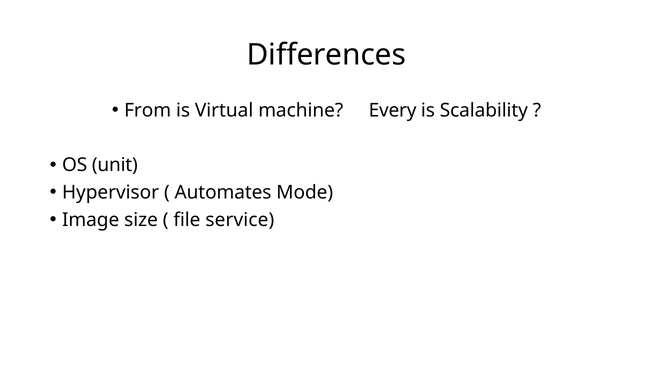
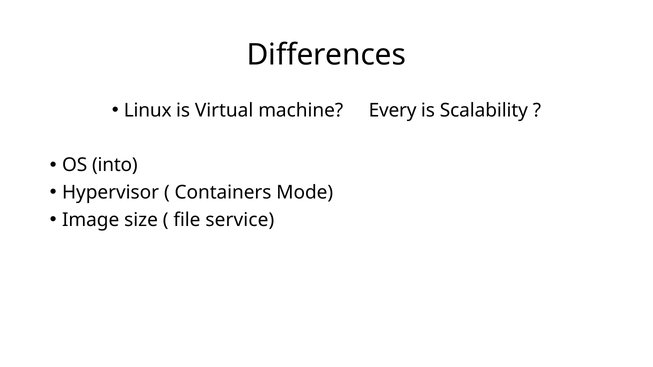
From: From -> Linux (148, 110)
unit: unit -> into (115, 165)
Automates: Automates -> Containers (223, 193)
